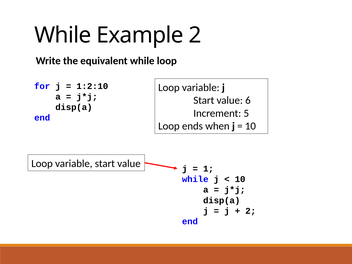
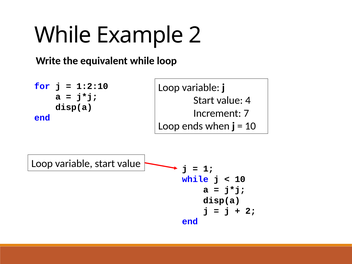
6: 6 -> 4 (248, 100)
5: 5 -> 7 (246, 113)
